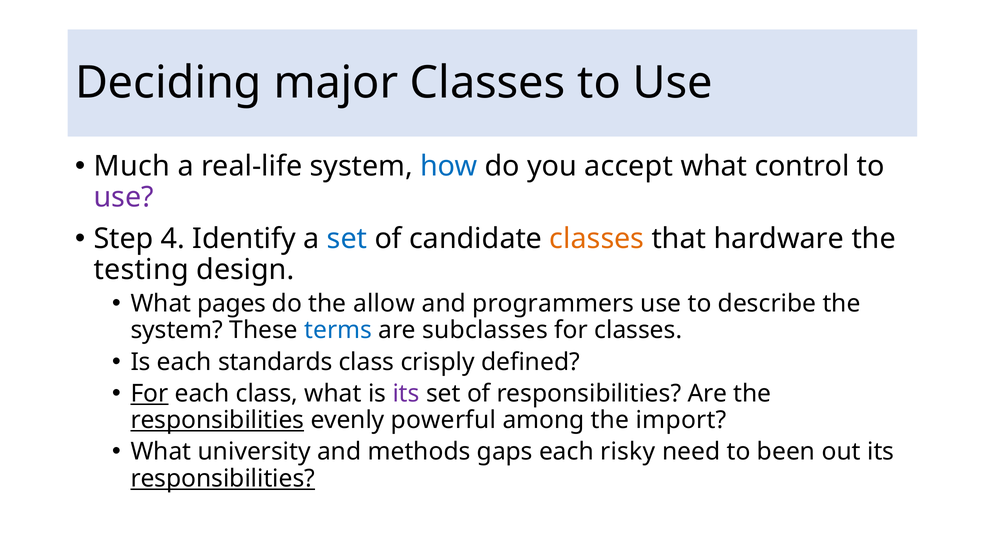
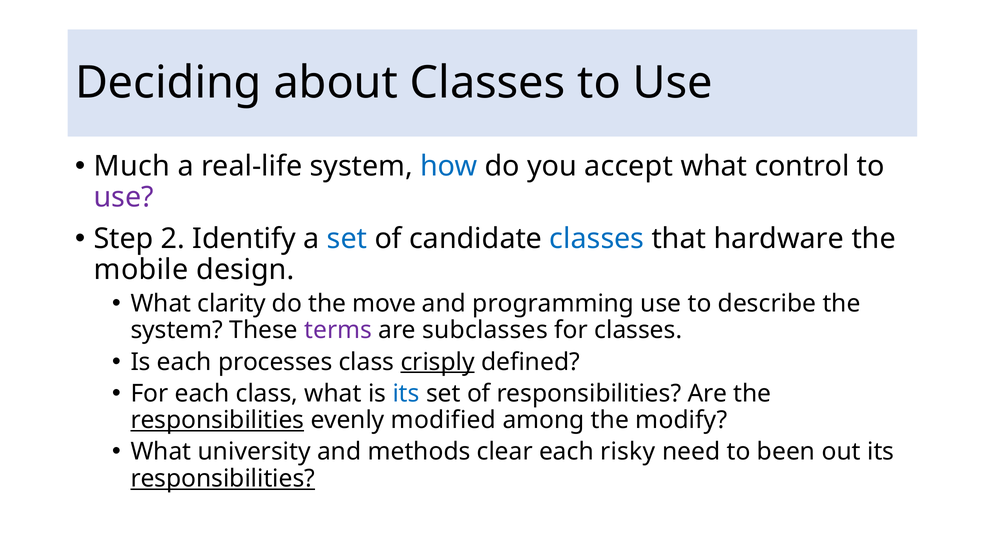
major: major -> about (336, 83)
4: 4 -> 2 (173, 239)
classes colour: orange -> blue (597, 239)
testing: testing -> mobile (141, 270)
pages: pages -> clarity (232, 304)
allow: allow -> move (384, 304)
programmers: programmers -> programming (553, 304)
terms colour: blue -> purple (338, 330)
standards: standards -> processes (275, 362)
crisply underline: none -> present (438, 362)
For underline: present -> none (149, 394)
its colour: purple -> blue (406, 394)
powerful: powerful -> modified (443, 420)
import: import -> modify (681, 420)
gaps: gaps -> clear (505, 452)
